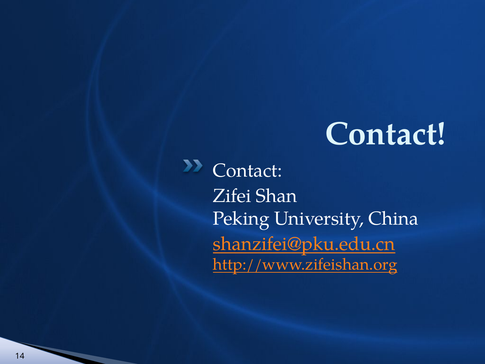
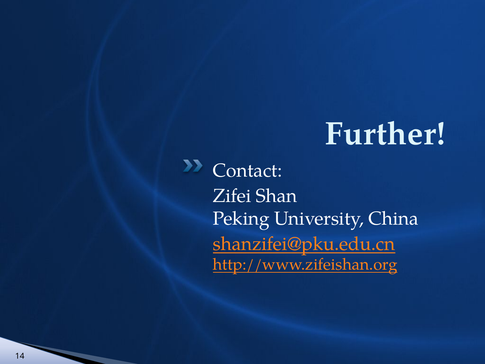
Contact: Contact -> Further (385, 134)
